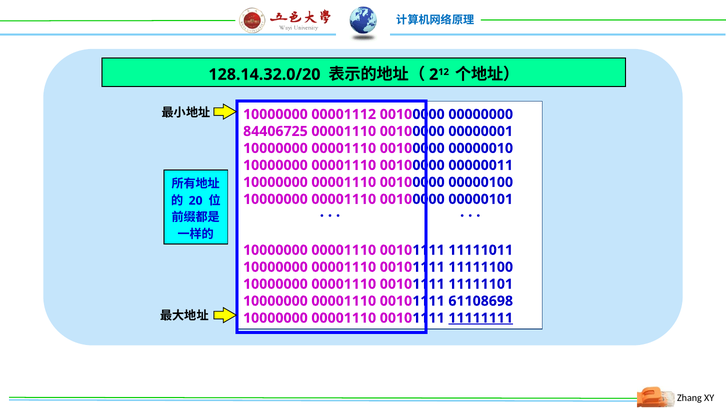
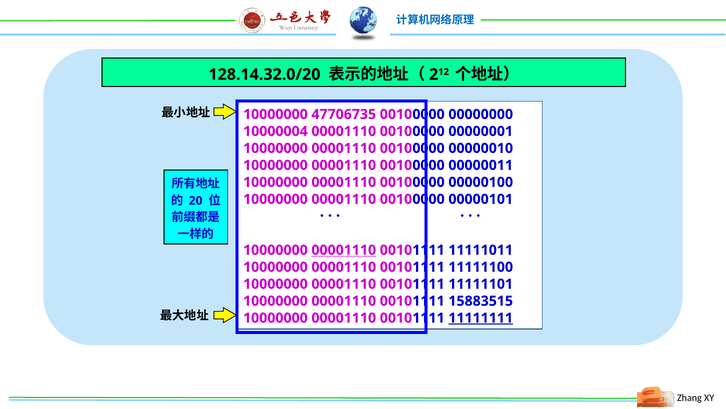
00001112: 00001112 -> 47706735 (344, 114)
84406725: 84406725 -> 10000004 (275, 131)
00001110 underline: none -> present (344, 250)
61108698: 61108698 -> 15883515 (481, 301)
